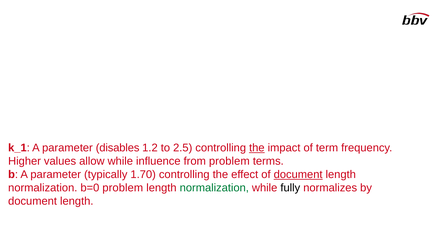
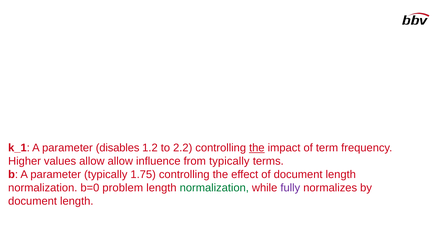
2.5: 2.5 -> 2.2 (183, 148)
allow while: while -> allow (120, 161)
from problem: problem -> typically (229, 161)
1.70: 1.70 -> 1.75 (143, 175)
document underline: present -> none (298, 175)
fully colour: black -> purple (290, 188)
